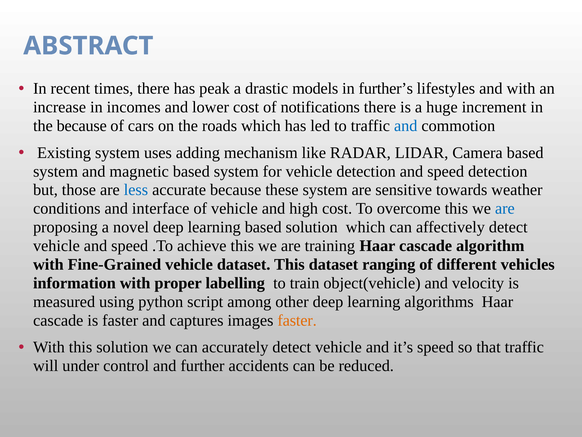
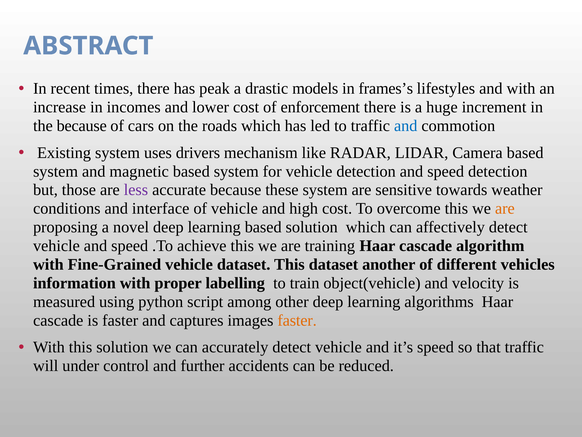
further’s: further’s -> frames’s (386, 89)
notifications: notifications -> enforcement (320, 107)
adding: adding -> drivers (198, 153)
less colour: blue -> purple (136, 190)
are colour: blue -> orange (505, 208)
ranging: ranging -> another (389, 264)
